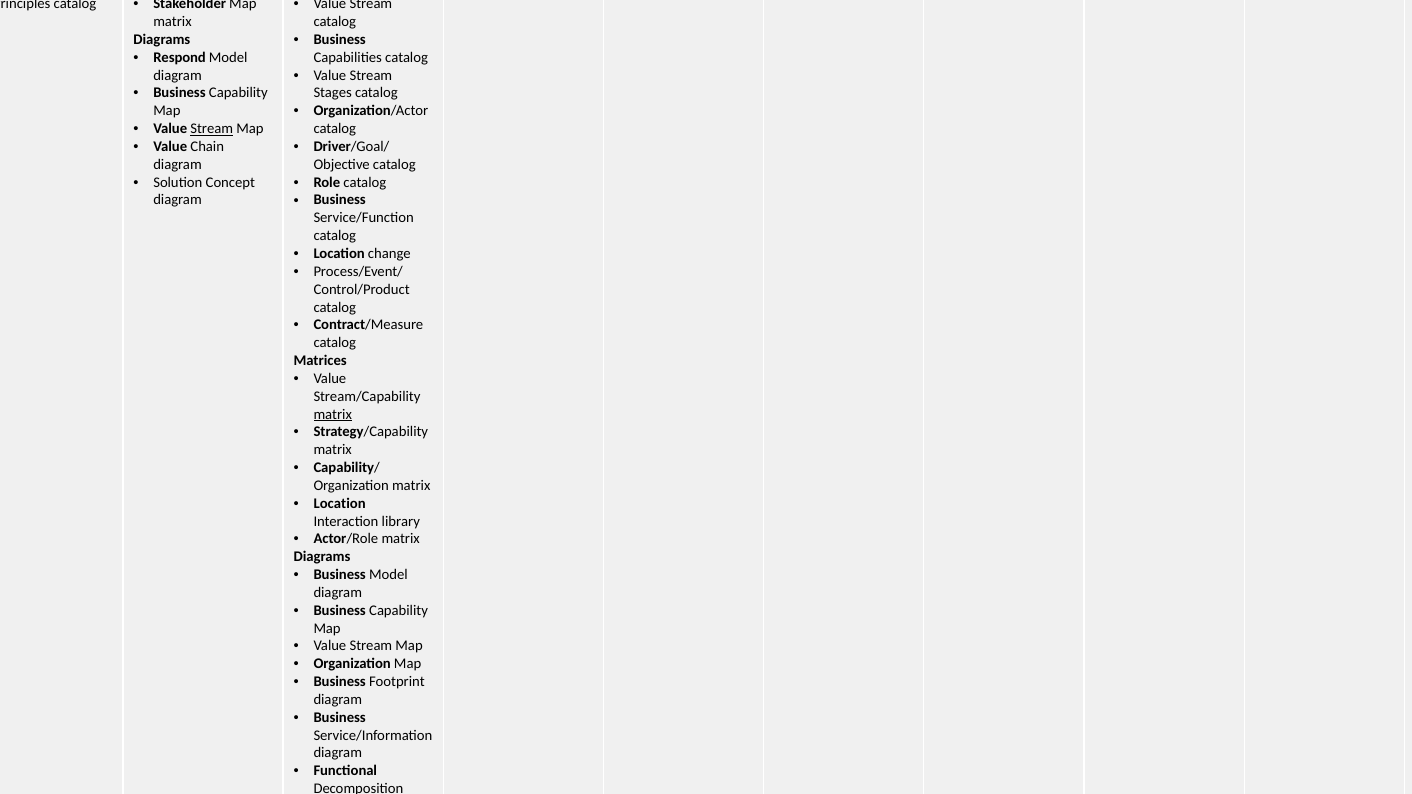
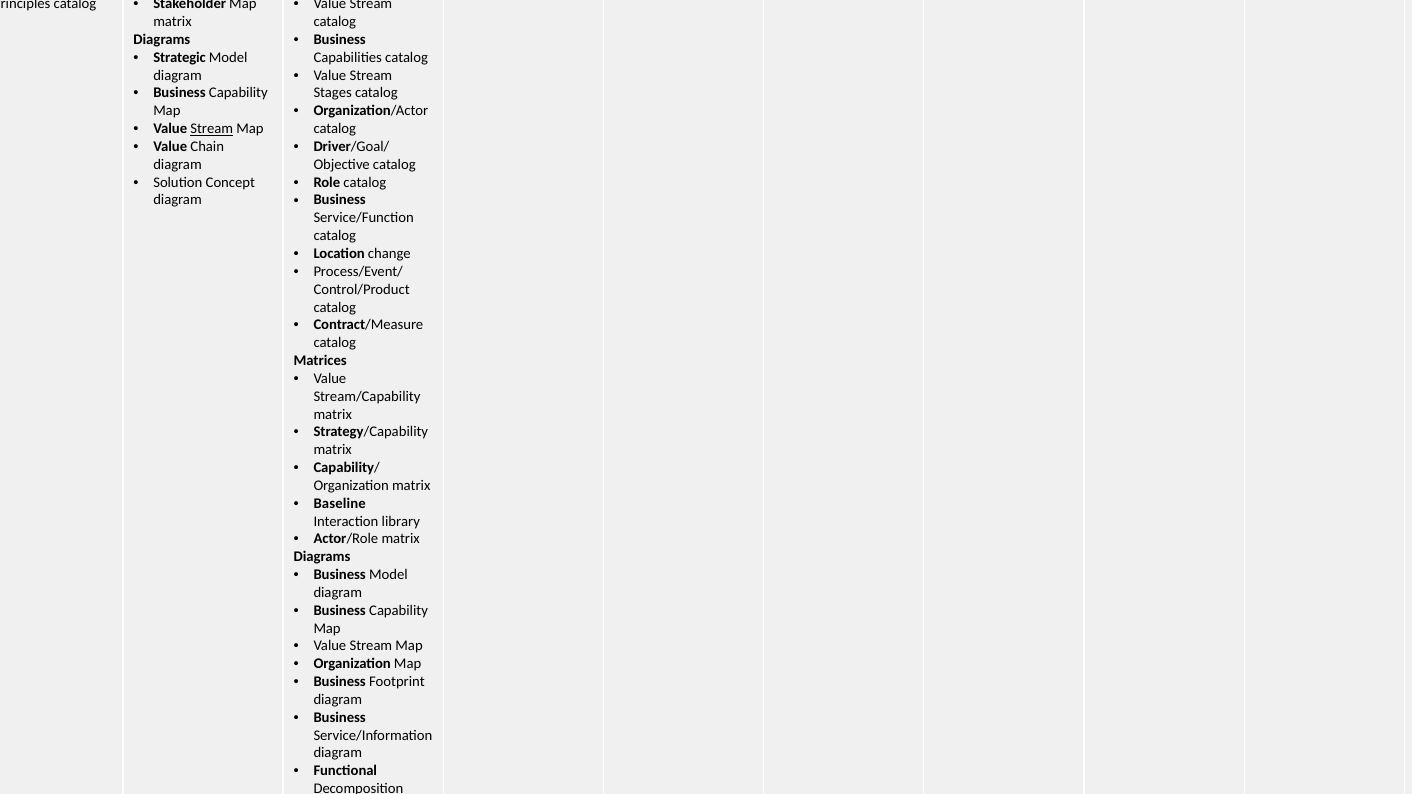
Respond: Respond -> Strategic (180, 57)
matrix underline: present -> none (333, 414)
Location: Location -> Baseline (340, 504)
